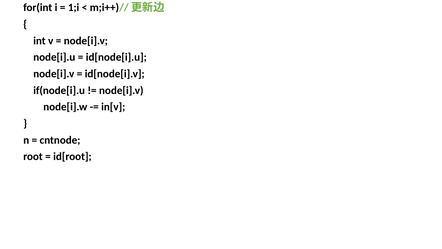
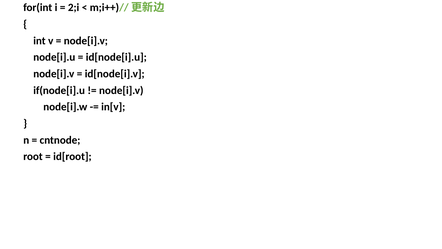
1;i: 1;i -> 2;i (74, 8)
